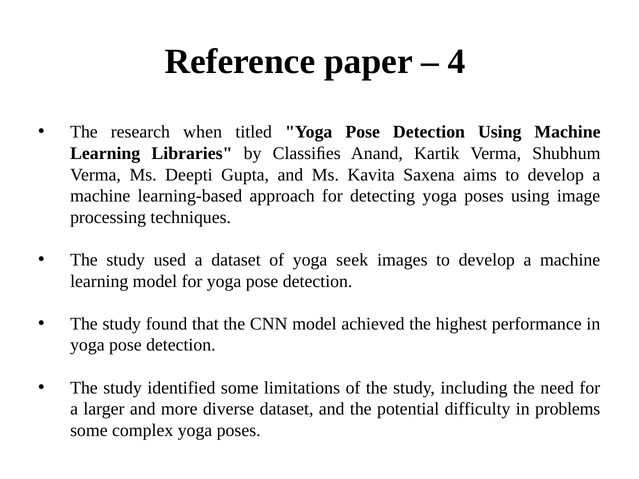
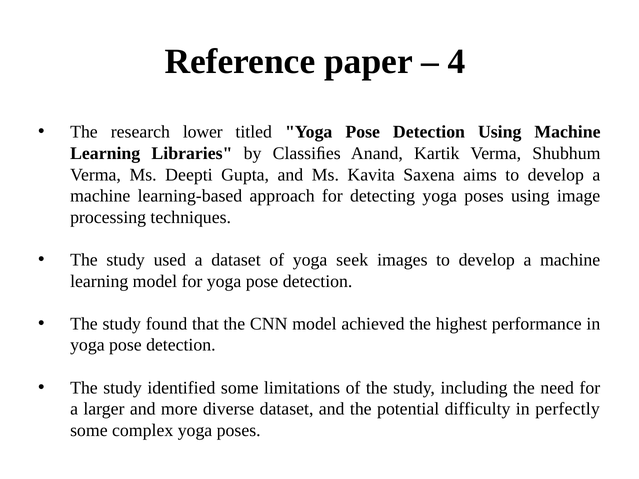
when: when -> lower (203, 132)
problems: problems -> perfectly (568, 409)
